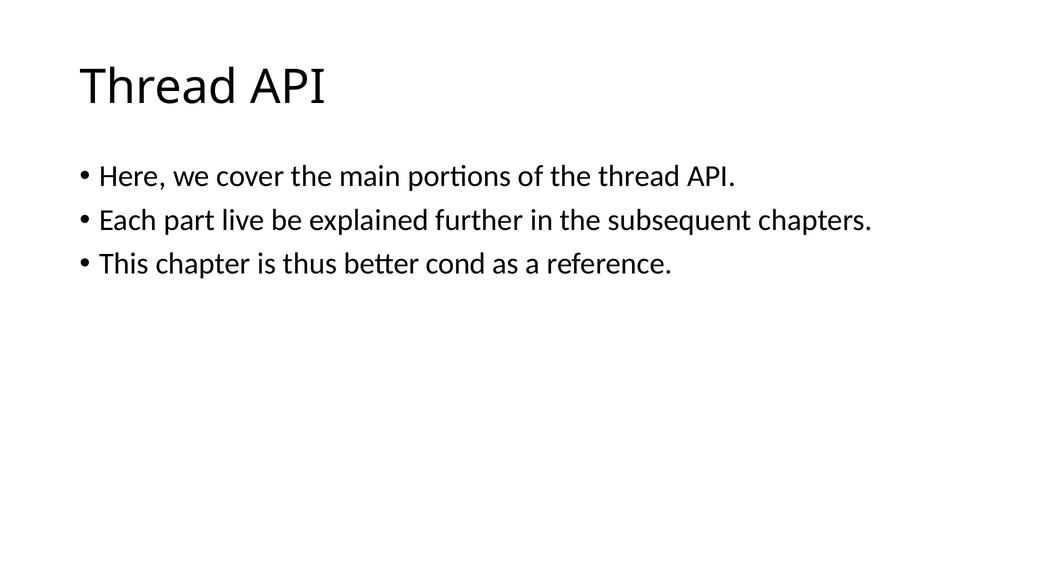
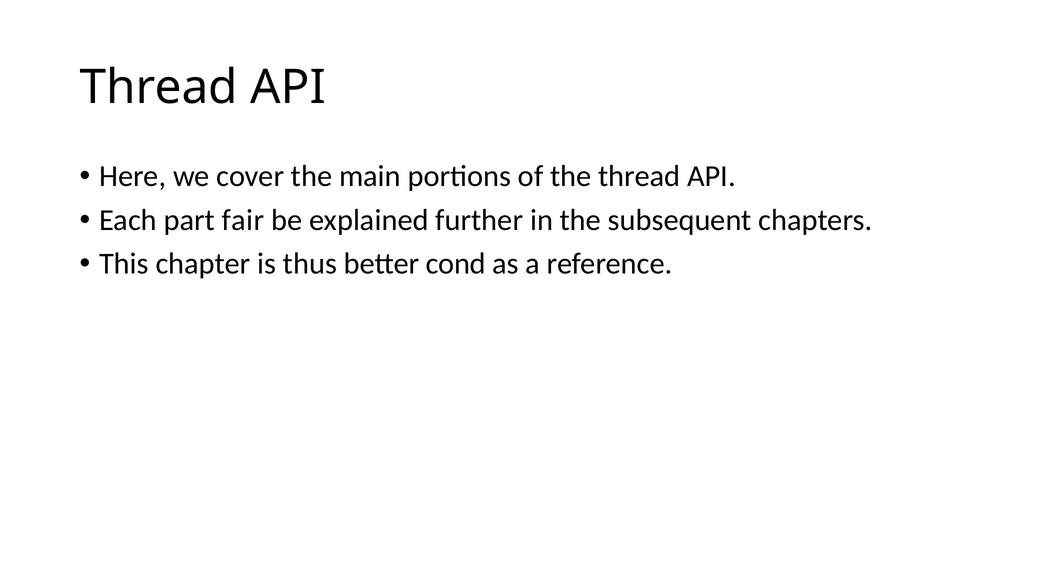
live: live -> fair (243, 220)
